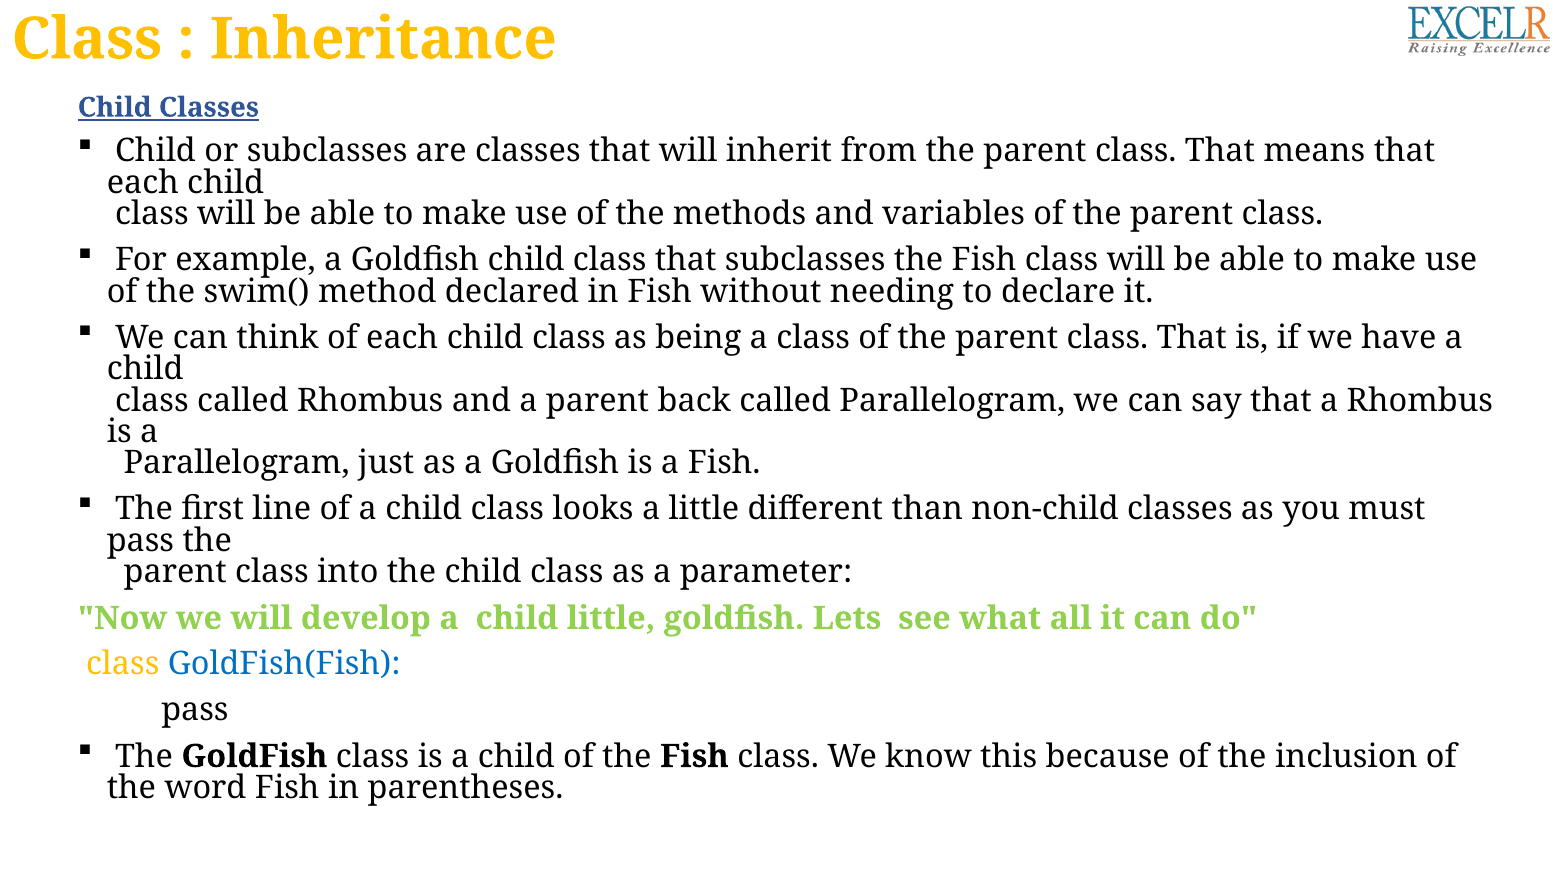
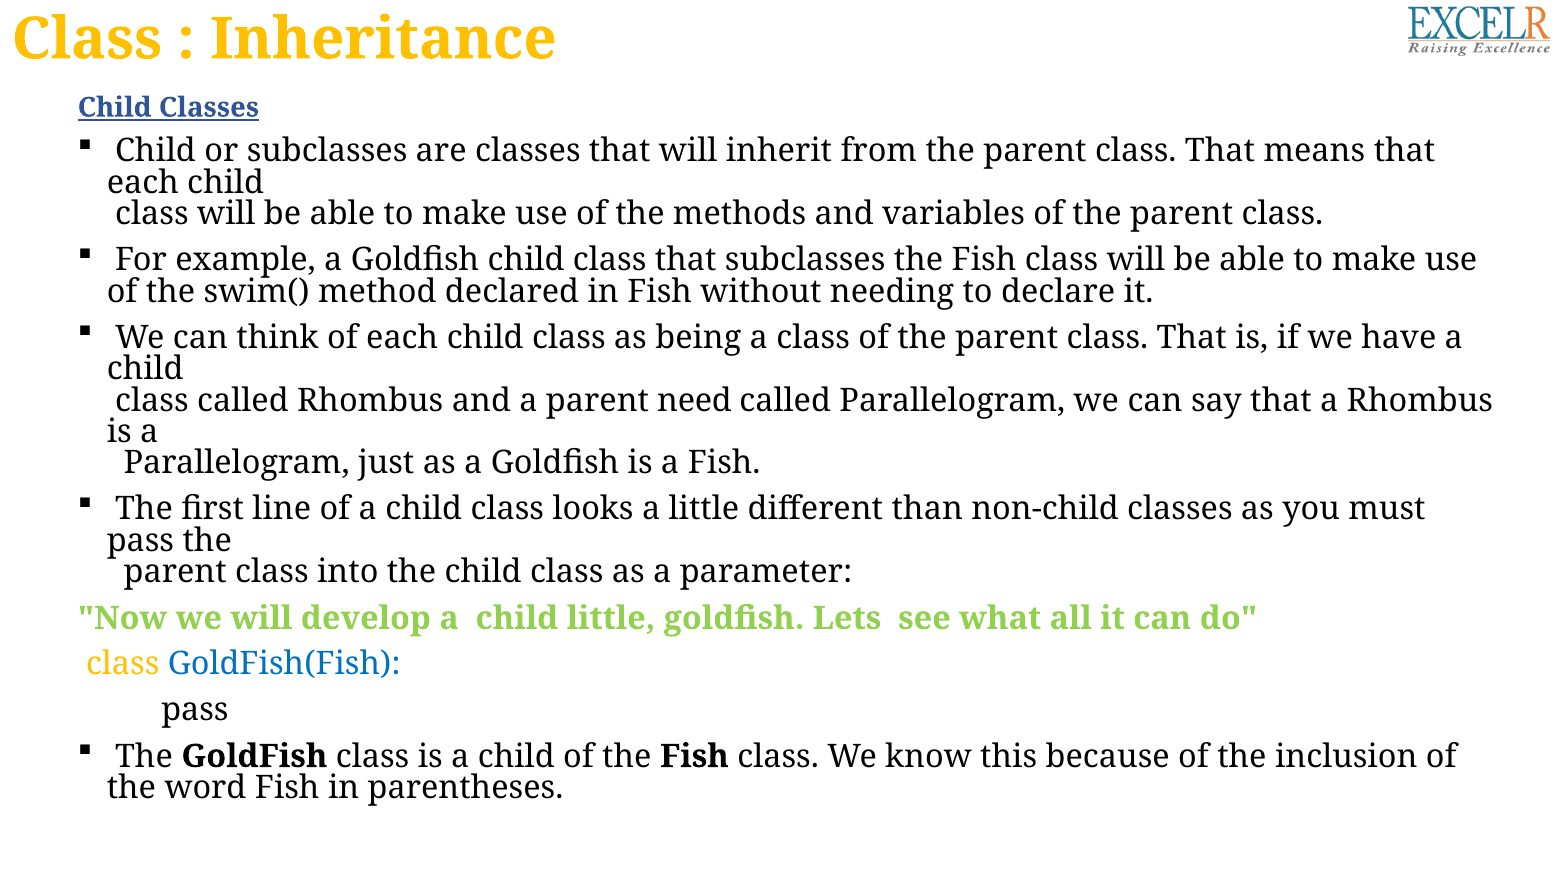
back: back -> need (694, 400)
